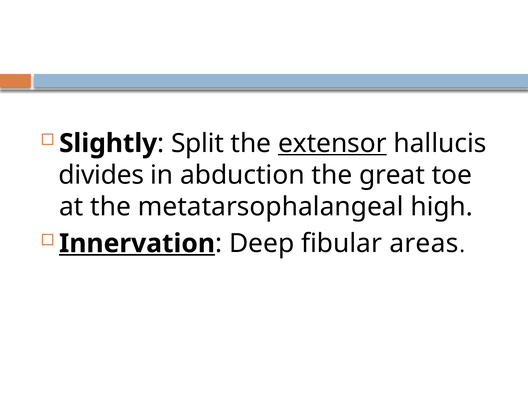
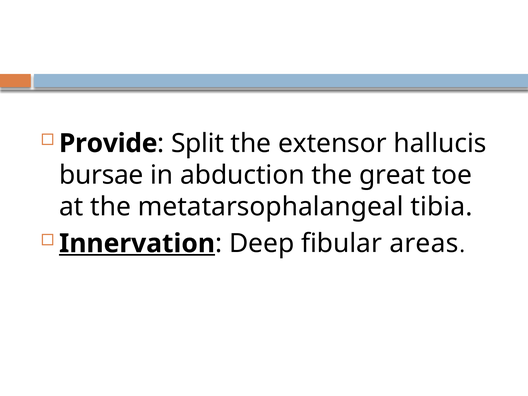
Slightly: Slightly -> Provide (108, 143)
extensor underline: present -> none (332, 143)
divides: divides -> bursae (101, 175)
high: high -> tibia (442, 207)
